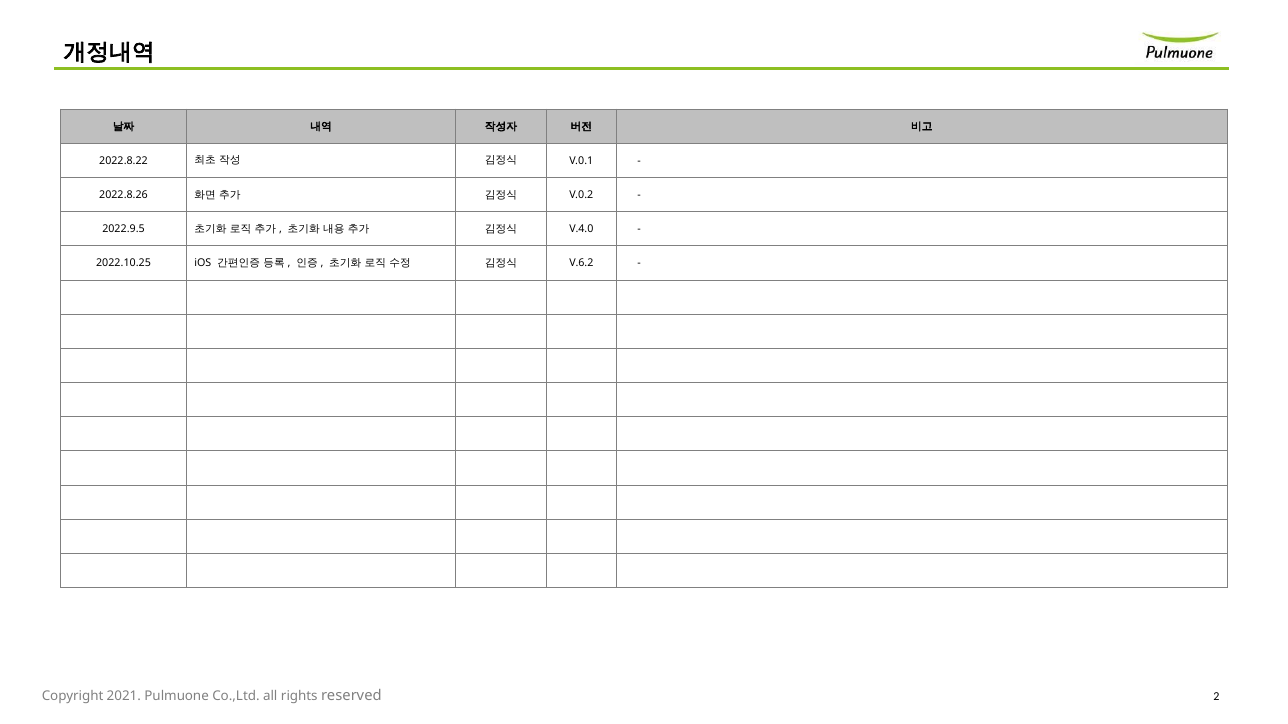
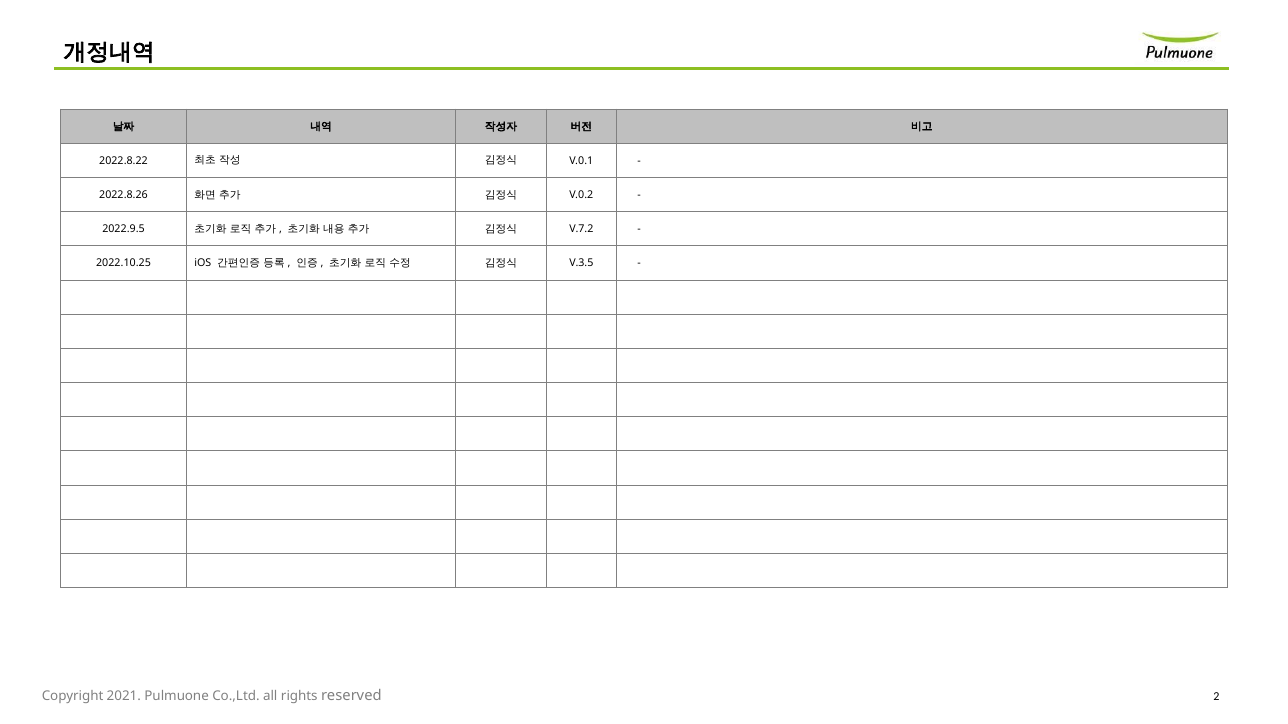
V.4.0: V.4.0 -> V.7.2 (581, 229)
V.6.2: V.6.2 -> V.3.5 (581, 264)
